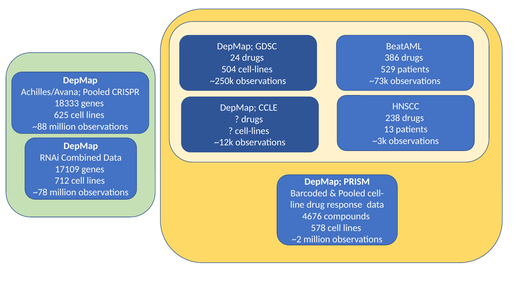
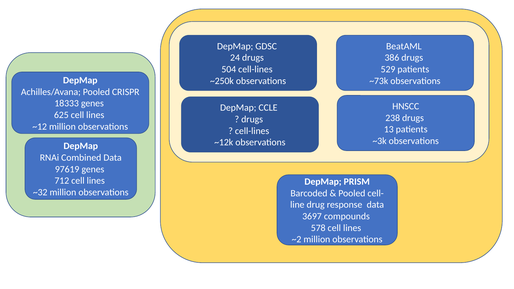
~88: ~88 -> ~12 (40, 127)
17109: 17109 -> 97619 (67, 169)
~78: ~78 -> ~32 (40, 192)
4676: 4676 -> 3697 (312, 216)
